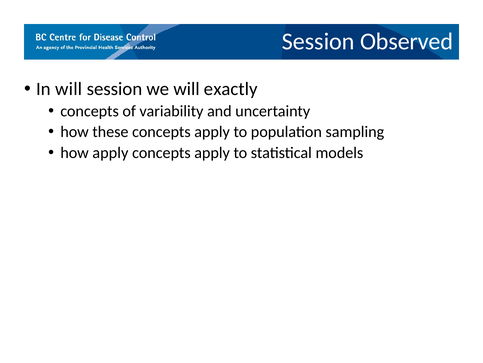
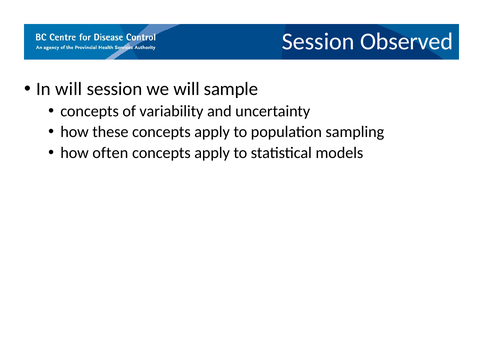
exactly: exactly -> sample (231, 89)
how apply: apply -> often (110, 152)
